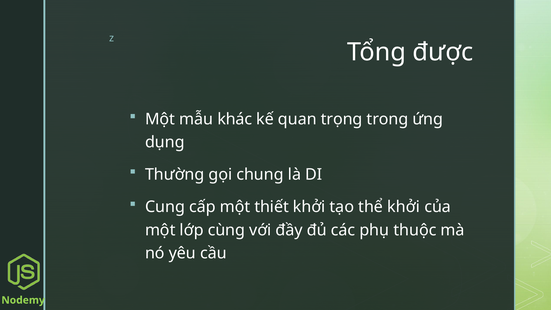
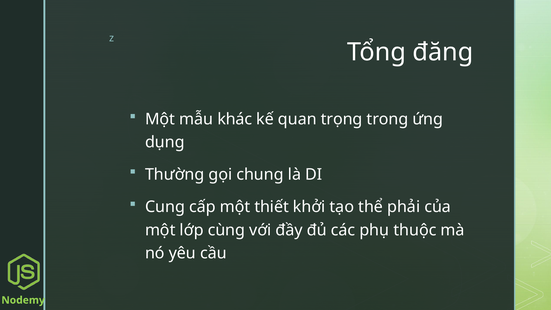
được: được -> đăng (443, 52)
thể khởi: khởi -> phải (404, 207)
